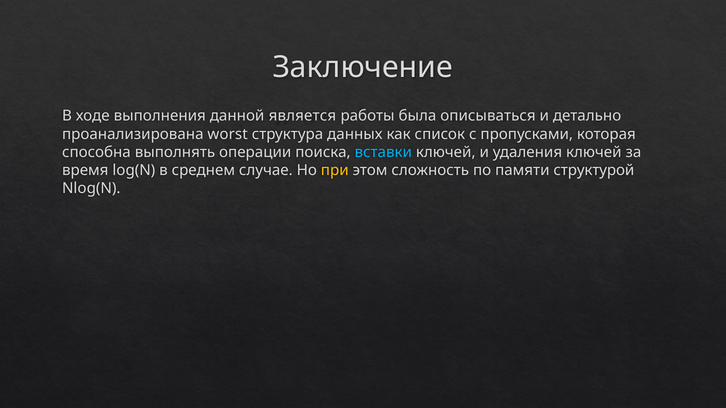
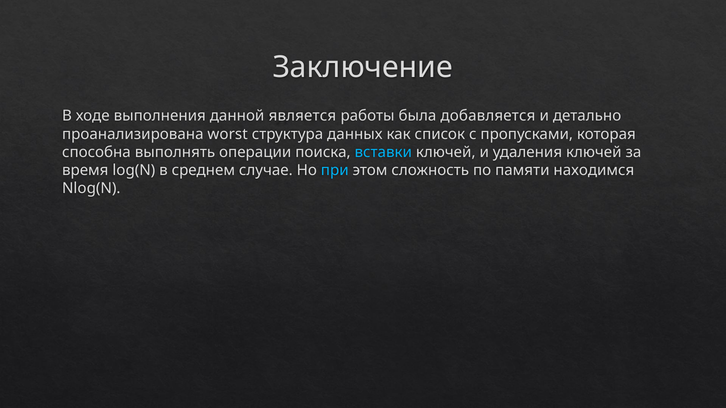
описываться: описываться -> добавляется (488, 116)
при colour: yellow -> light blue (335, 170)
структурой: структурой -> находимся (594, 170)
